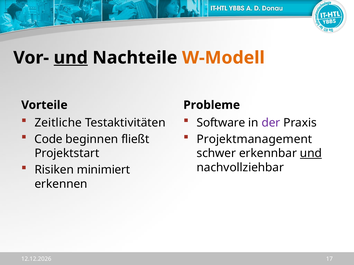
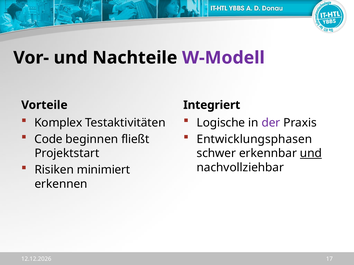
und underline: present -> none (71, 58)
W-Modell colour: orange -> purple (223, 58)
Probleme: Probleme -> Integriert (212, 105)
Zeitliche: Zeitliche -> Komplex (58, 123)
Software: Software -> Logische (221, 123)
Projektmanagement: Projektmanagement -> Entwicklungsphasen (254, 139)
